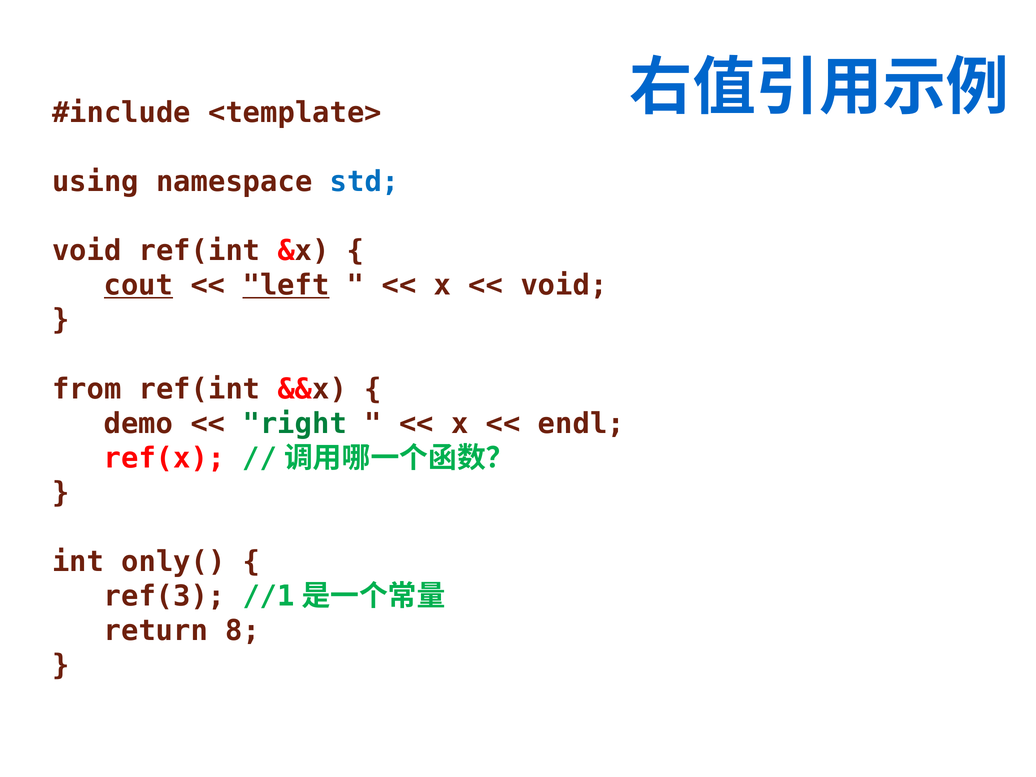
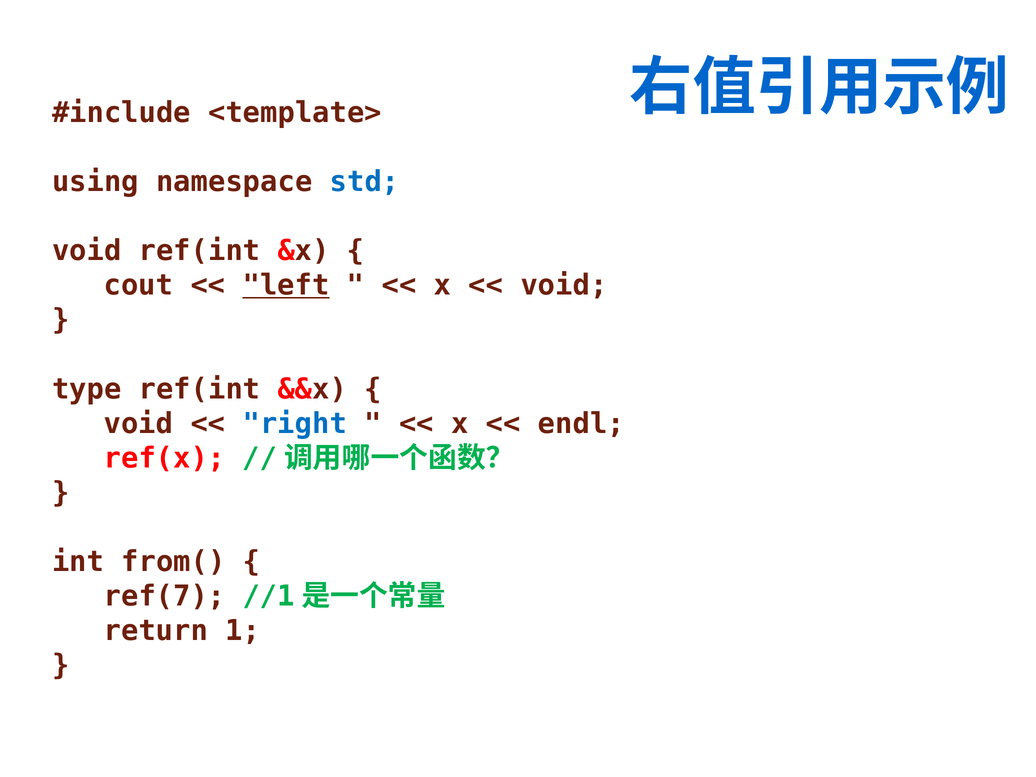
cout underline: present -> none (138, 285)
from: from -> type (87, 389)
demo: demo -> void (138, 424)
right colour: green -> blue (295, 424)
only(: only( -> from( (173, 562)
ref(3: ref(3 -> ref(7 (165, 596)
8: 8 -> 1 (243, 631)
